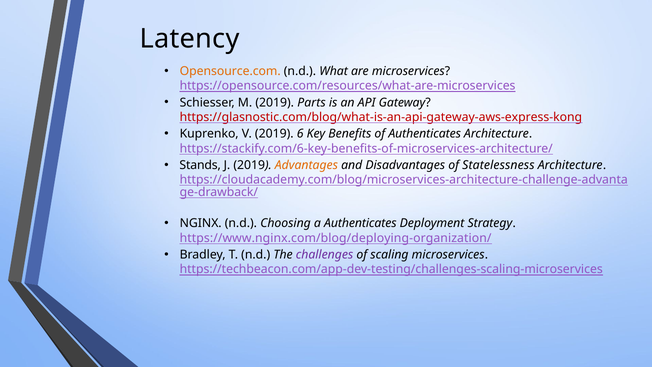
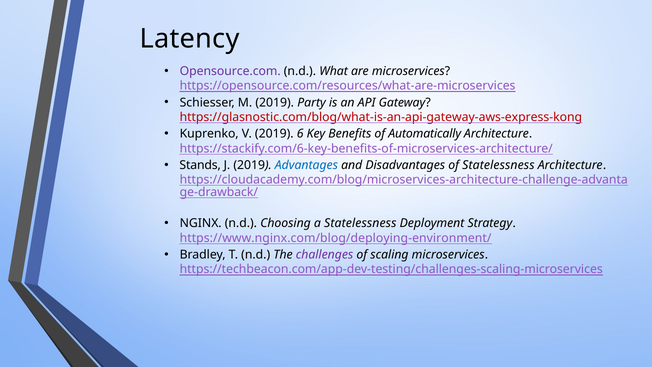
Opensource.com colour: orange -> purple (230, 71)
Parts: Parts -> Party (312, 102)
of Authenticates: Authenticates -> Automatically (425, 134)
Advantages colour: orange -> blue (306, 165)
a Authenticates: Authenticates -> Statelessness (360, 223)
https://www.nginx.com/blog/deploying-organization/: https://www.nginx.com/blog/deploying-organization/ -> https://www.nginx.com/blog/deploying-environment/ (336, 238)
